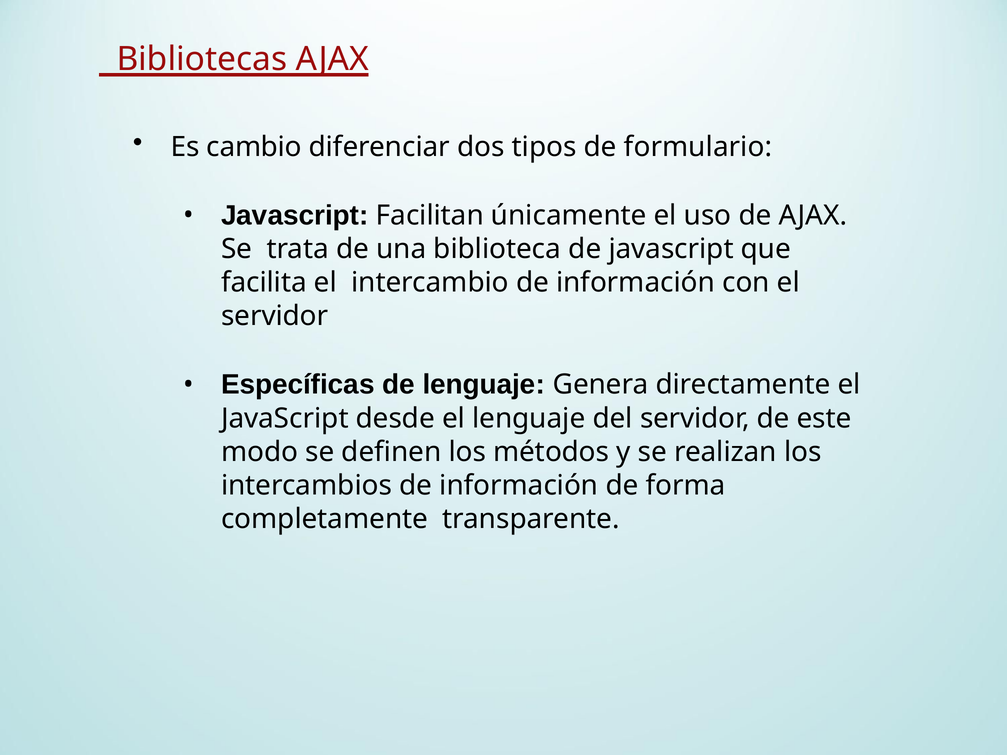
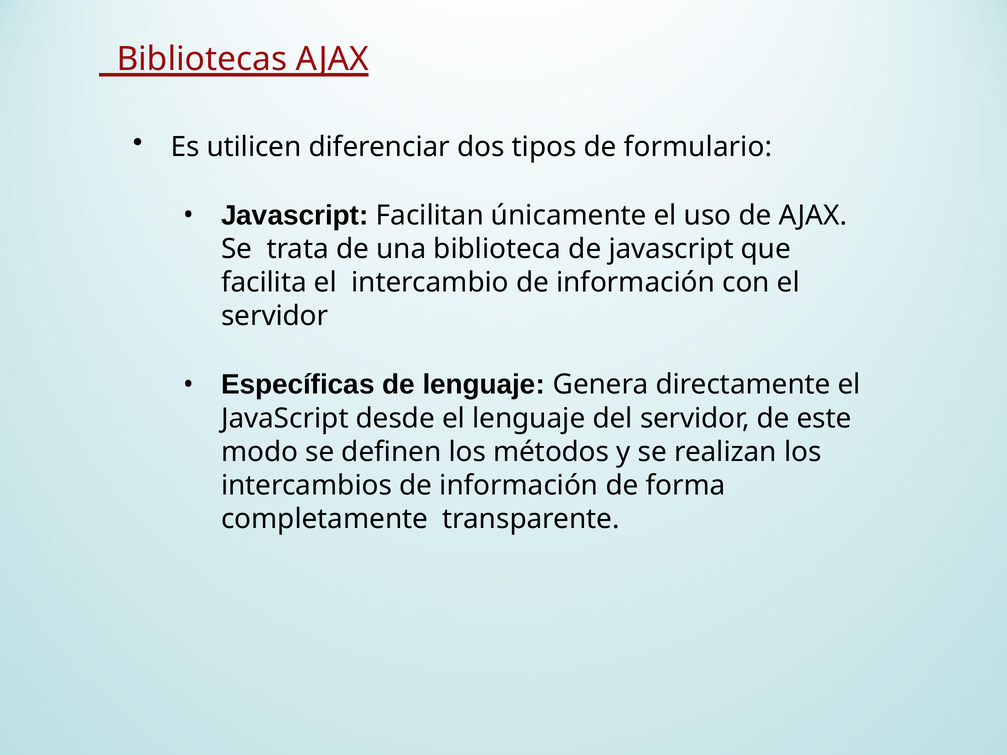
cambio: cambio -> utilicen (254, 147)
